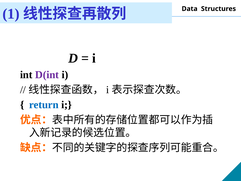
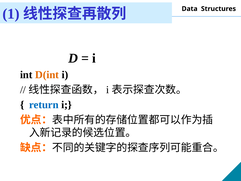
D(int colour: purple -> orange (47, 75)
